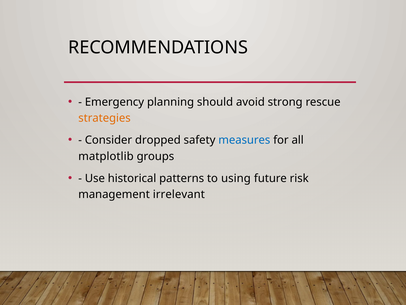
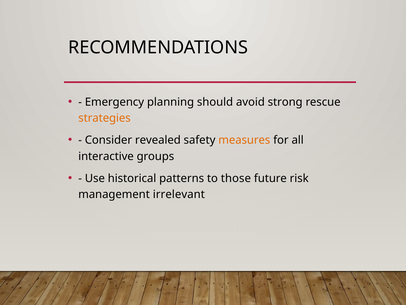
dropped: dropped -> revealed (158, 140)
measures colour: blue -> orange (244, 140)
matplotlib: matplotlib -> interactive (106, 156)
using: using -> those (236, 178)
